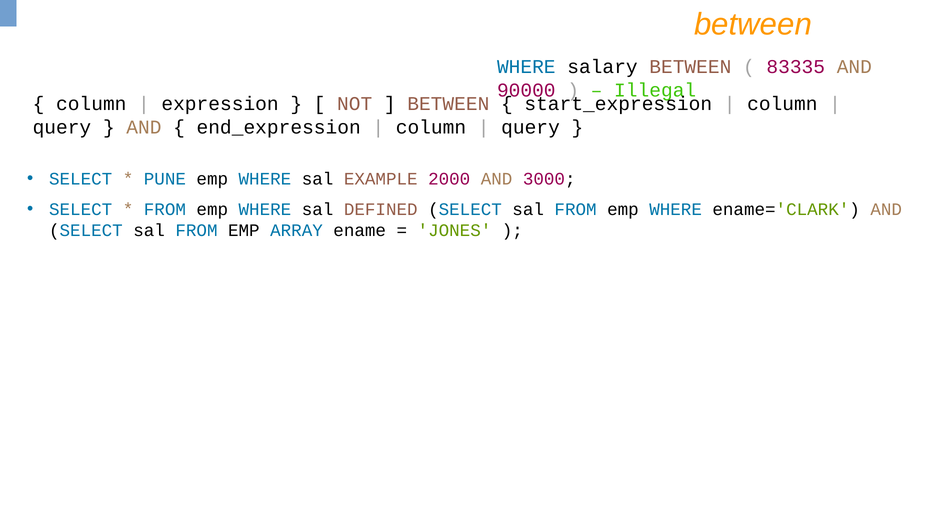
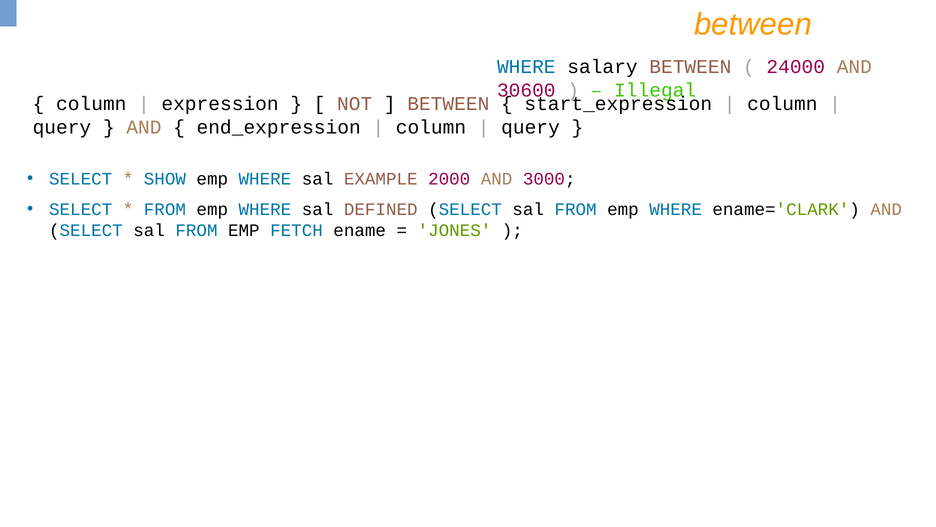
83335: 83335 -> 24000 (796, 67)
90000: 90000 -> 30600 (526, 90)
PUNE: PUNE -> SHOW (165, 179)
ARRAY: ARRAY -> FETCH (297, 230)
